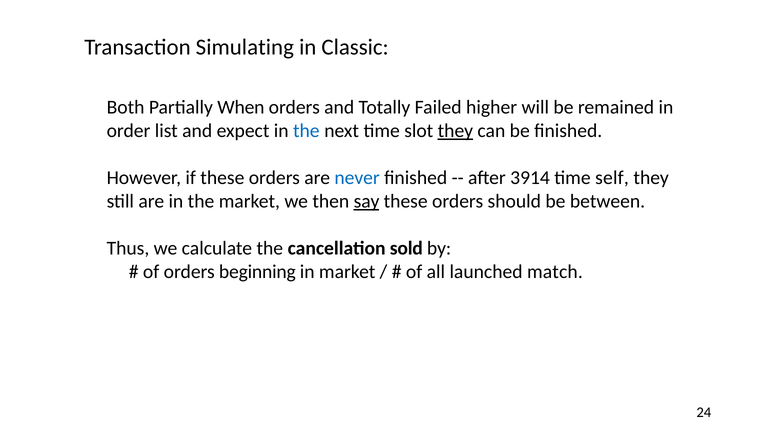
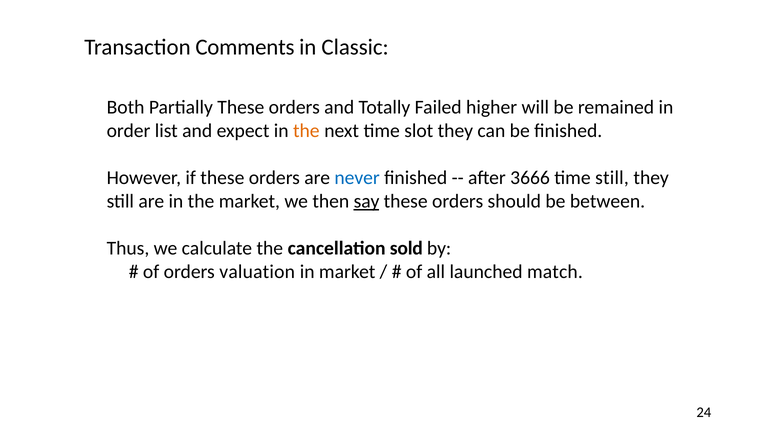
Simulating: Simulating -> Comments (245, 47)
Partially When: When -> These (241, 107)
the colour: blue -> orange (306, 131)
they underline: present -> none (455, 131)
3914: 3914 -> 3666 (530, 178)
time self: self -> still (612, 178)
beginning: beginning -> valuation (257, 272)
